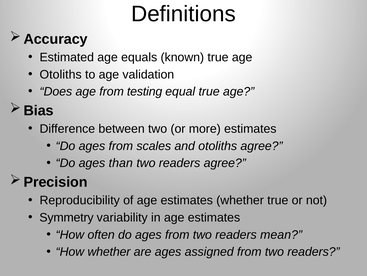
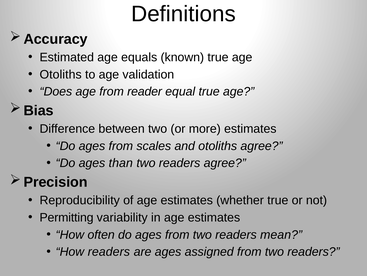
testing: testing -> reader (145, 91)
Symmetry: Symmetry -> Permitting (67, 217)
How whether: whether -> readers (109, 251)
